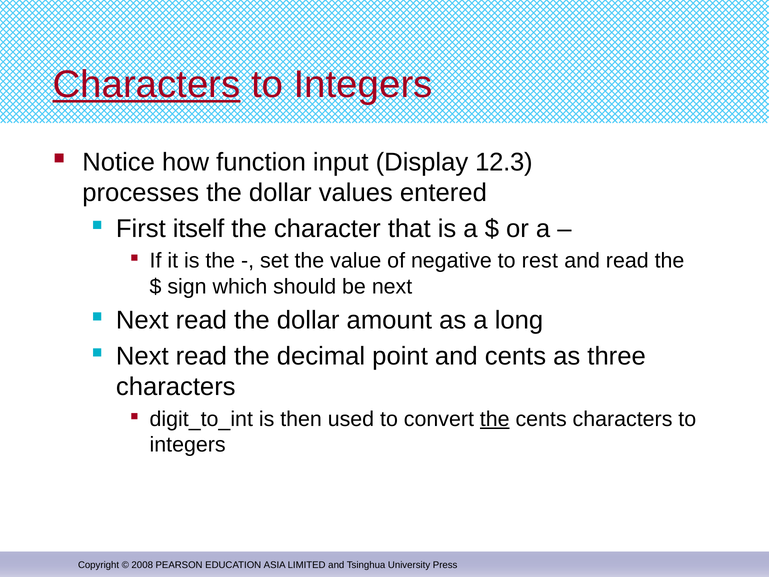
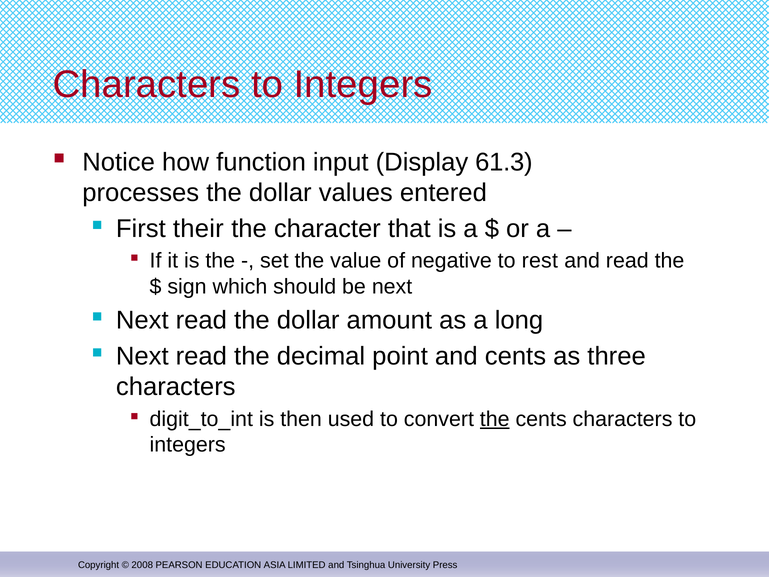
Characters underline: present -> none (146, 85)
12.3: 12.3 -> 61.3 (504, 162)
itself: itself -> their (198, 229)
